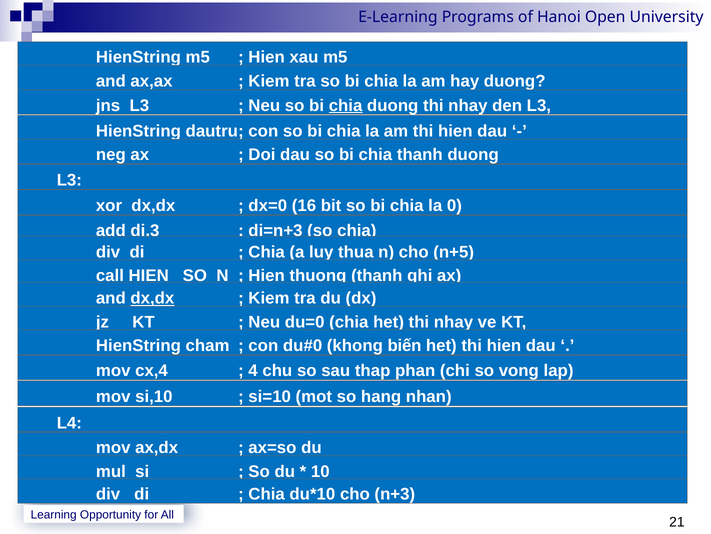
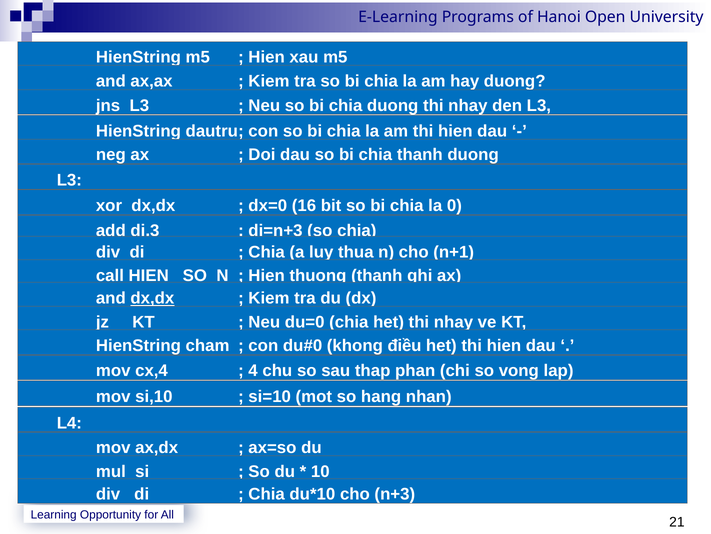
chia underline: present -> none (346, 105)
n+5: n+5 -> n+1 (454, 252)
biến: biến -> điều (404, 345)
